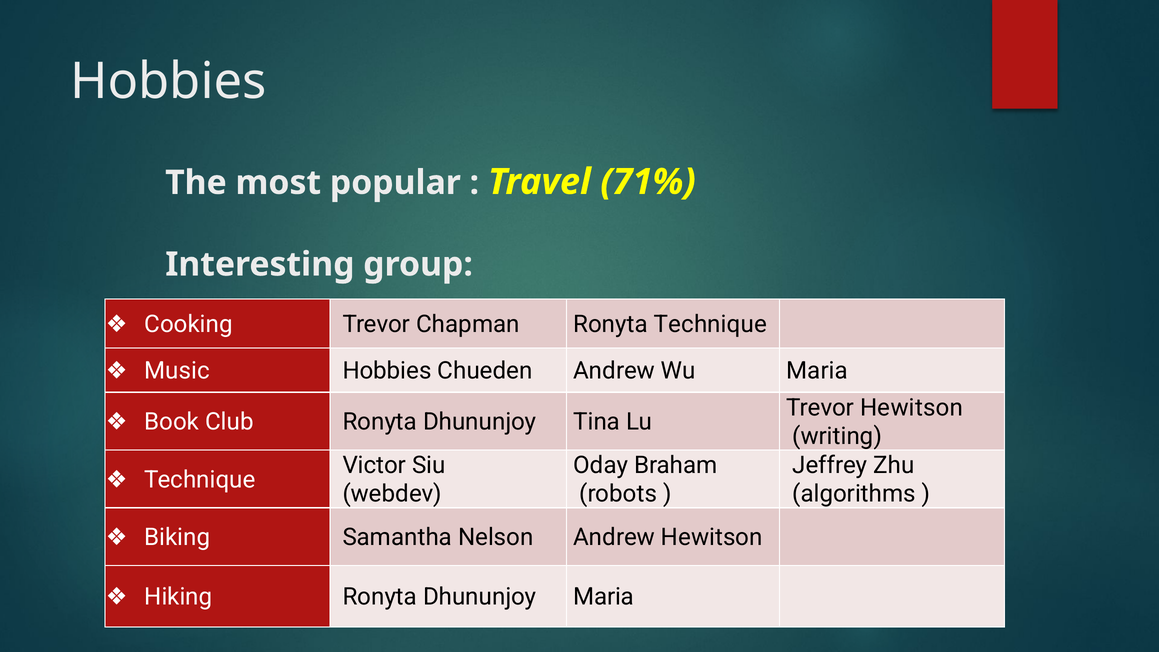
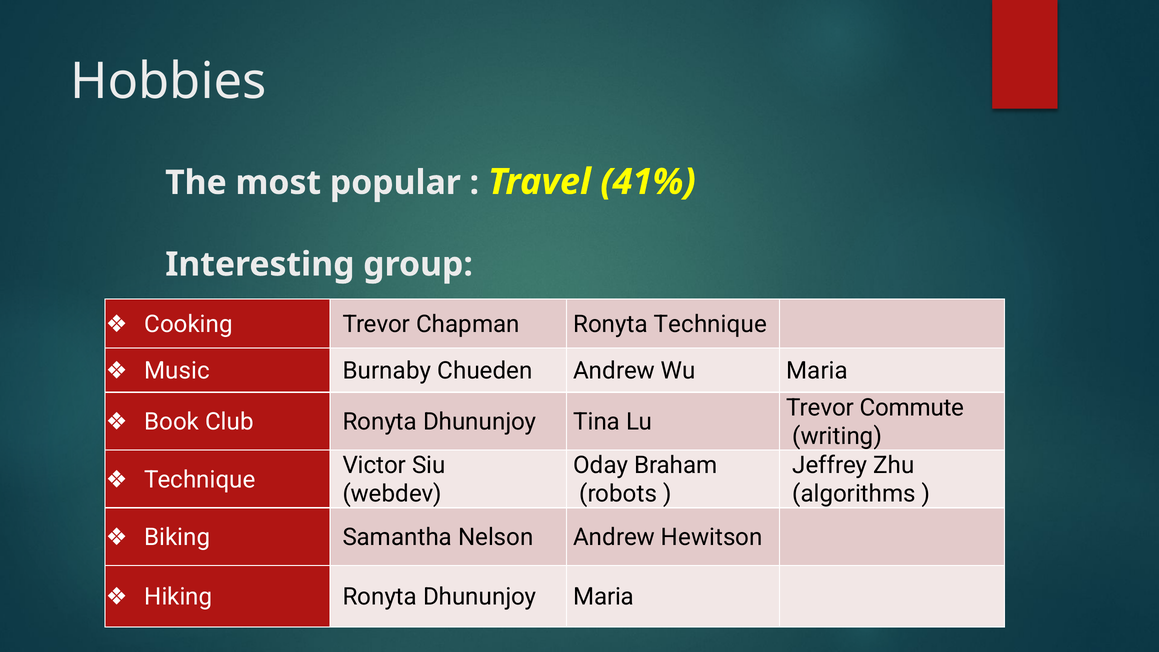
71%: 71% -> 41% (648, 182)
Music Hobbies: Hobbies -> Burnaby (387, 371)
Trevor Hewitson: Hewitson -> Commute (912, 408)
